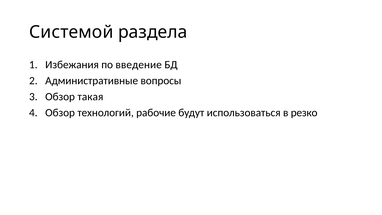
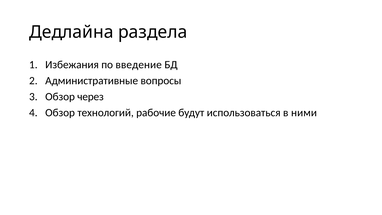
Системой: Системой -> Дедлайна (71, 32)
такая: такая -> через (91, 97)
резко: резко -> ними (304, 113)
